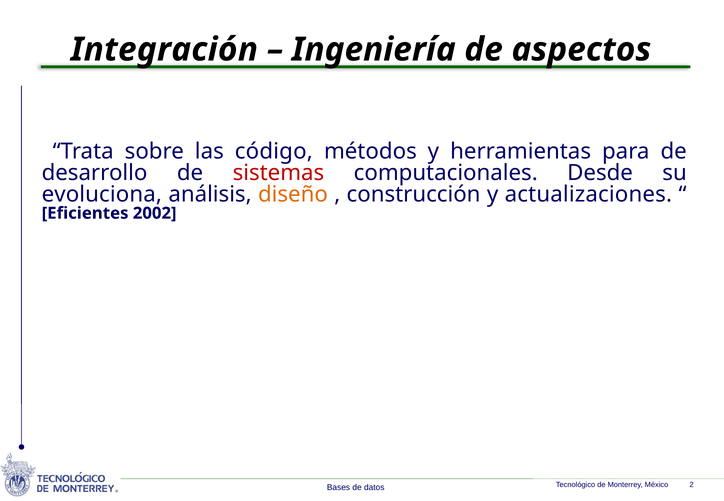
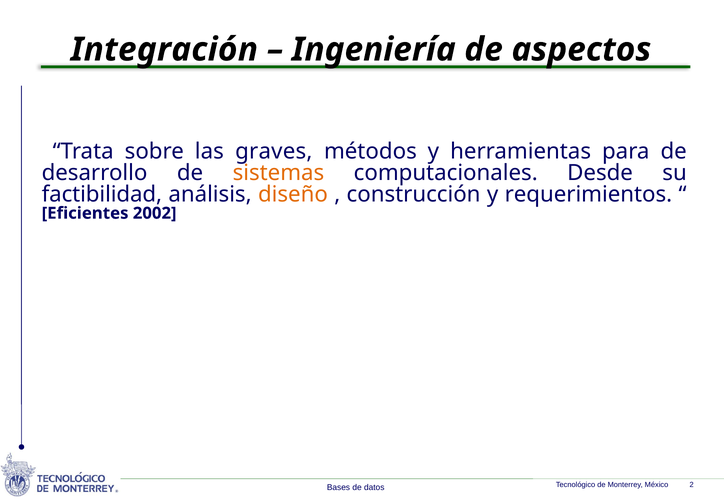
código: código -> graves (274, 152)
sistemas colour: red -> orange (278, 173)
evoluciona: evoluciona -> factibilidad (102, 194)
actualizaciones: actualizaciones -> requerimientos (588, 194)
